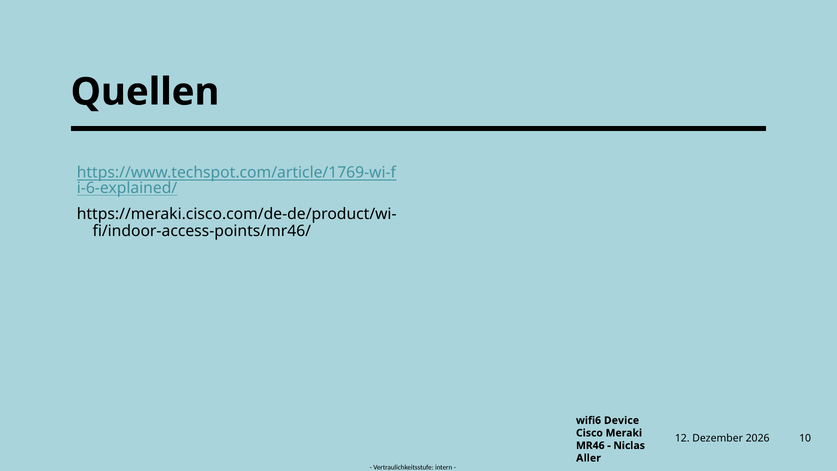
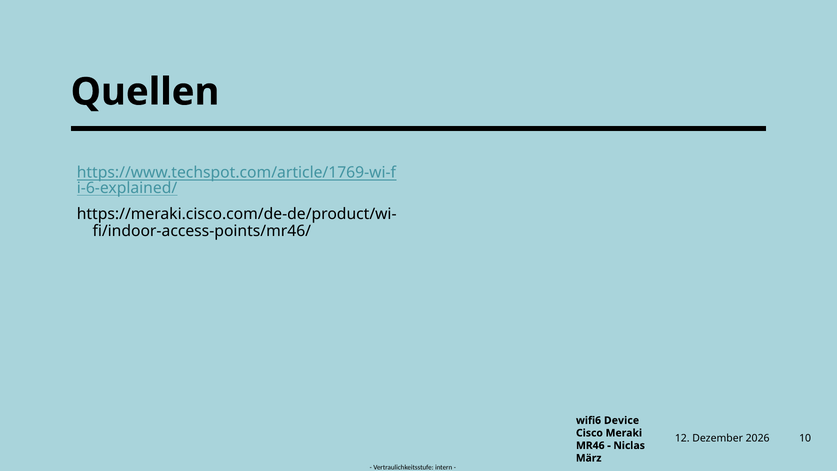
Aller: Aller -> März (589, 458)
